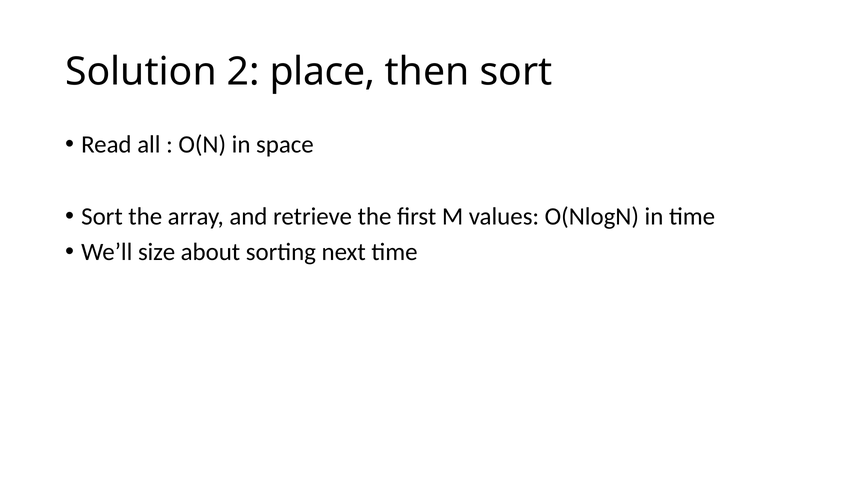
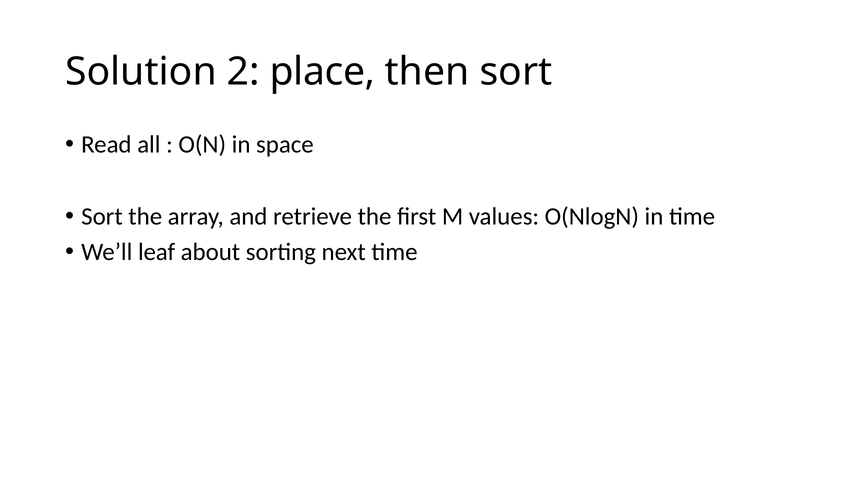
size: size -> leaf (157, 252)
